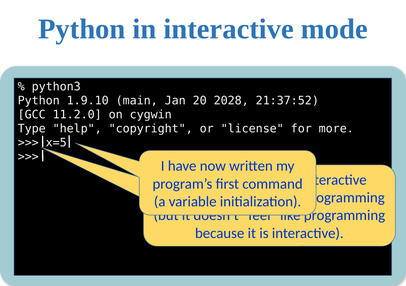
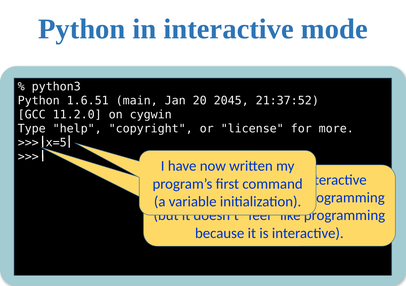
1.9.10: 1.9.10 -> 1.6.51 (88, 101)
2028: 2028 -> 2045 (231, 101)
